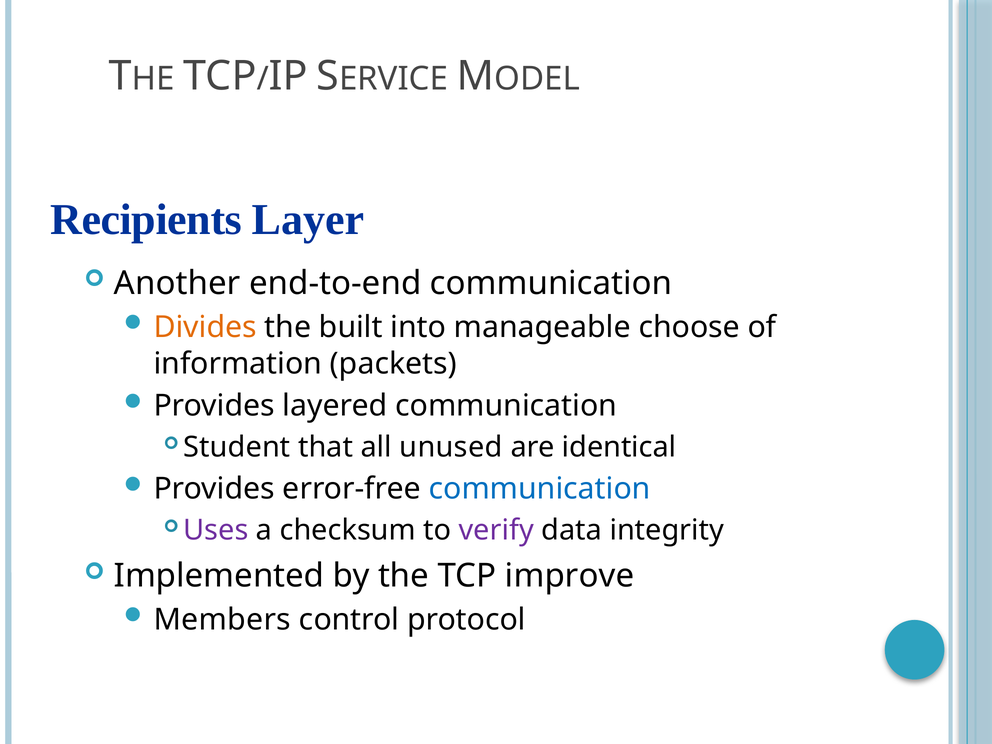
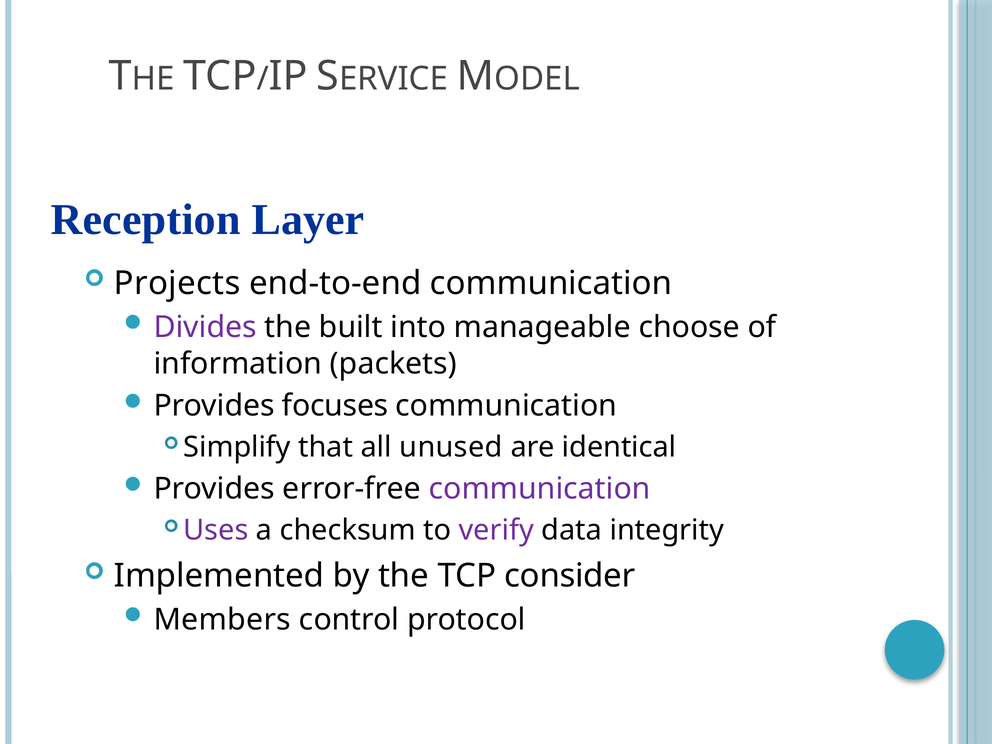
Recipients: Recipients -> Reception (146, 220)
Another: Another -> Projects (177, 283)
Divides colour: orange -> purple (205, 327)
layered: layered -> focuses (335, 406)
Student: Student -> Simplify (237, 447)
communication colour: blue -> purple (540, 489)
improve: improve -> consider (570, 576)
